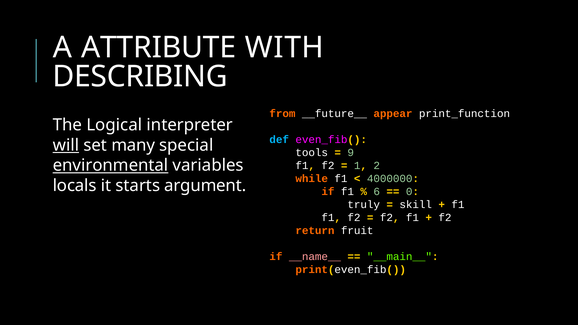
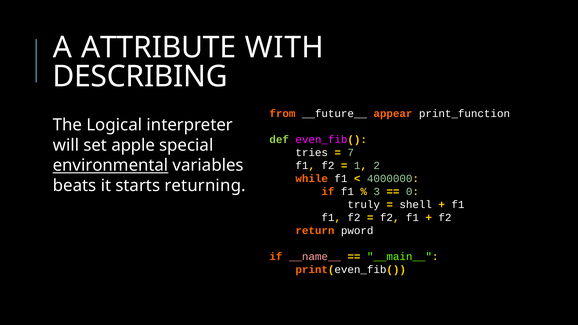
def colour: light blue -> light green (279, 140)
will underline: present -> none (66, 145)
many: many -> apple (133, 145)
tools: tools -> tries (312, 153)
9: 9 -> 7 (351, 153)
locals: locals -> beats (75, 186)
argument: argument -> returning (205, 186)
6: 6 -> 3 (377, 192)
skill: skill -> shell (416, 205)
fruit: fruit -> pword (357, 231)
